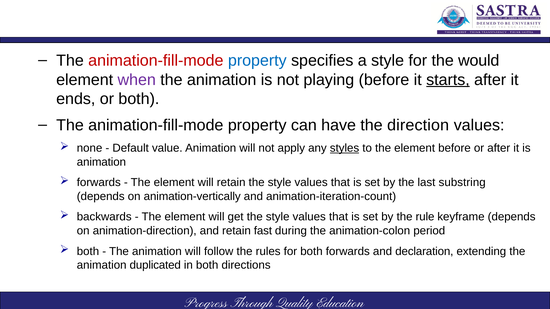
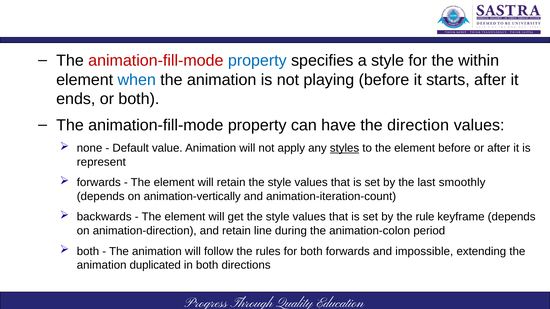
would: would -> within (479, 61)
when colour: purple -> blue (137, 80)
starts underline: present -> none (448, 80)
animation: animation -> represent (101, 162)
substring: substring -> smoothly (462, 183)
fast: fast -> line (263, 231)
declaration: declaration -> impossible (424, 252)
